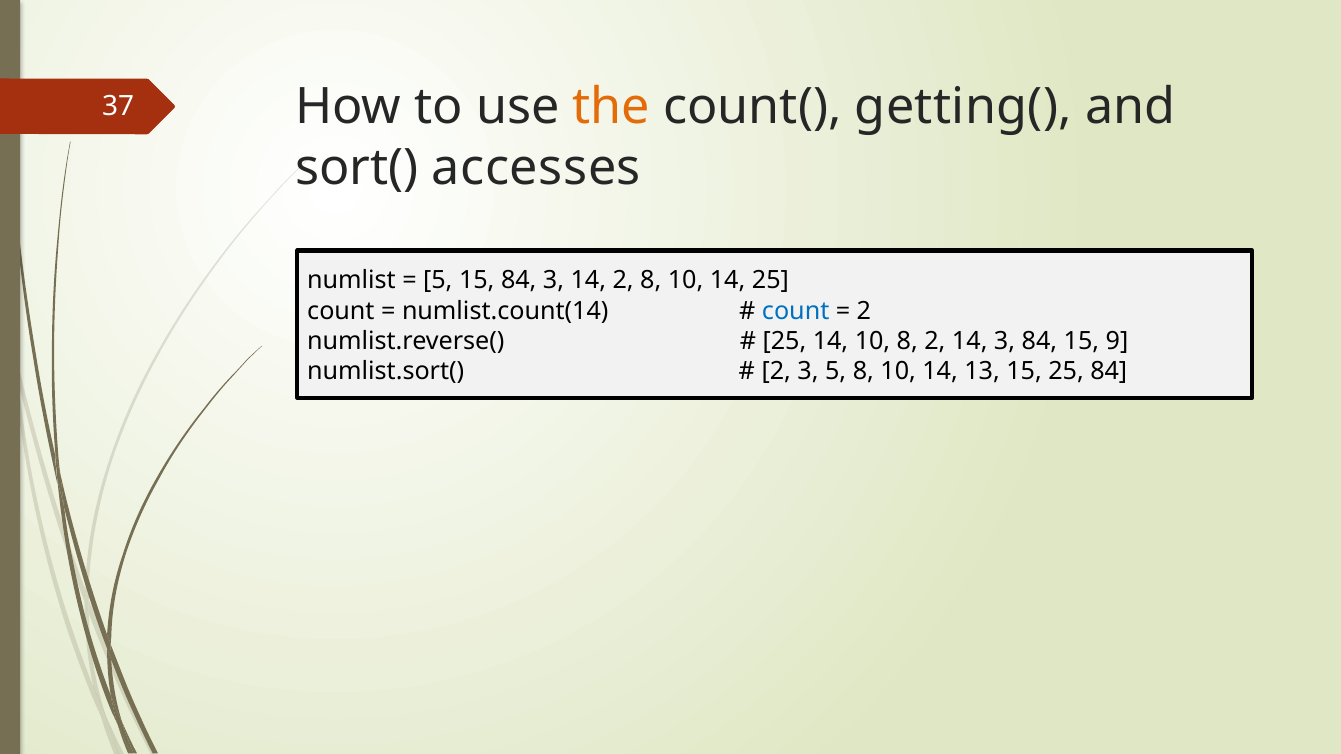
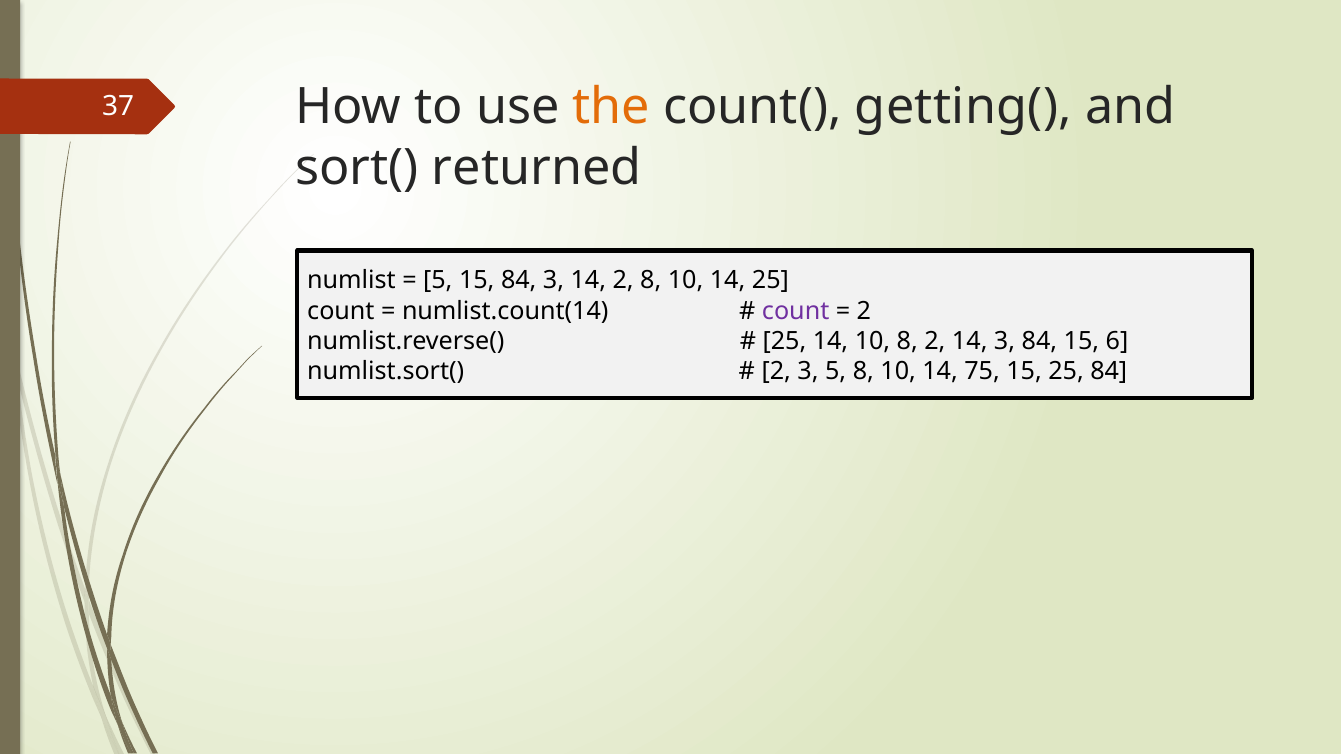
accesses: accesses -> returned (537, 168)
count colour: blue -> purple (796, 311)
9: 9 -> 6 (1117, 341)
13: 13 -> 75 (982, 371)
